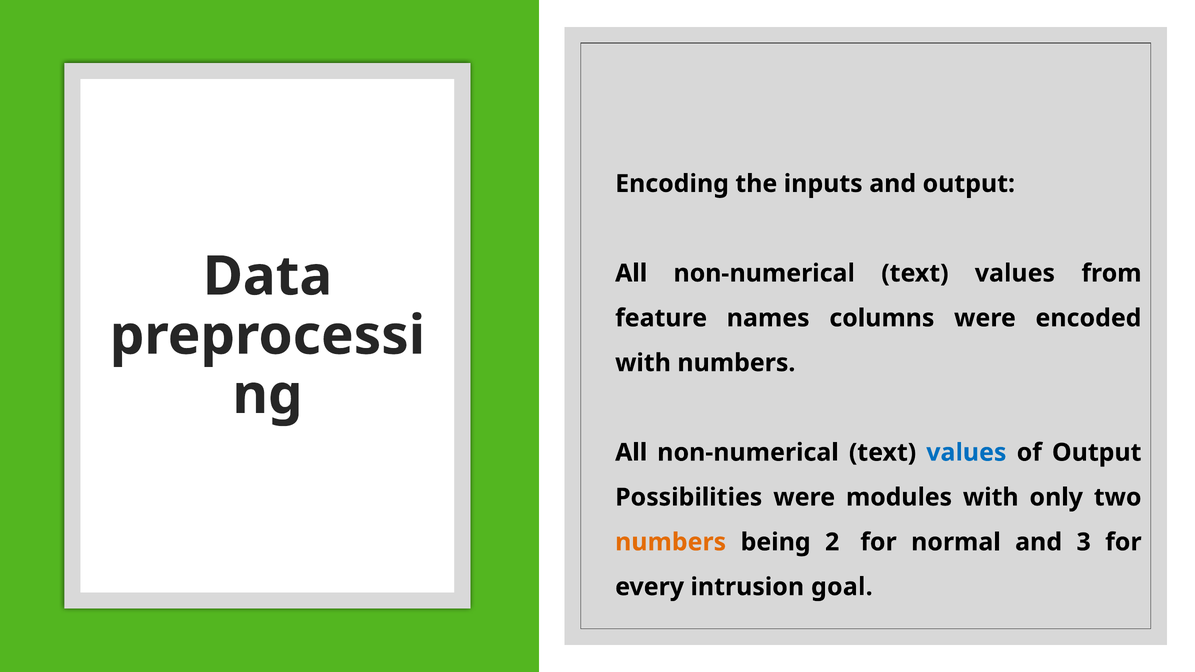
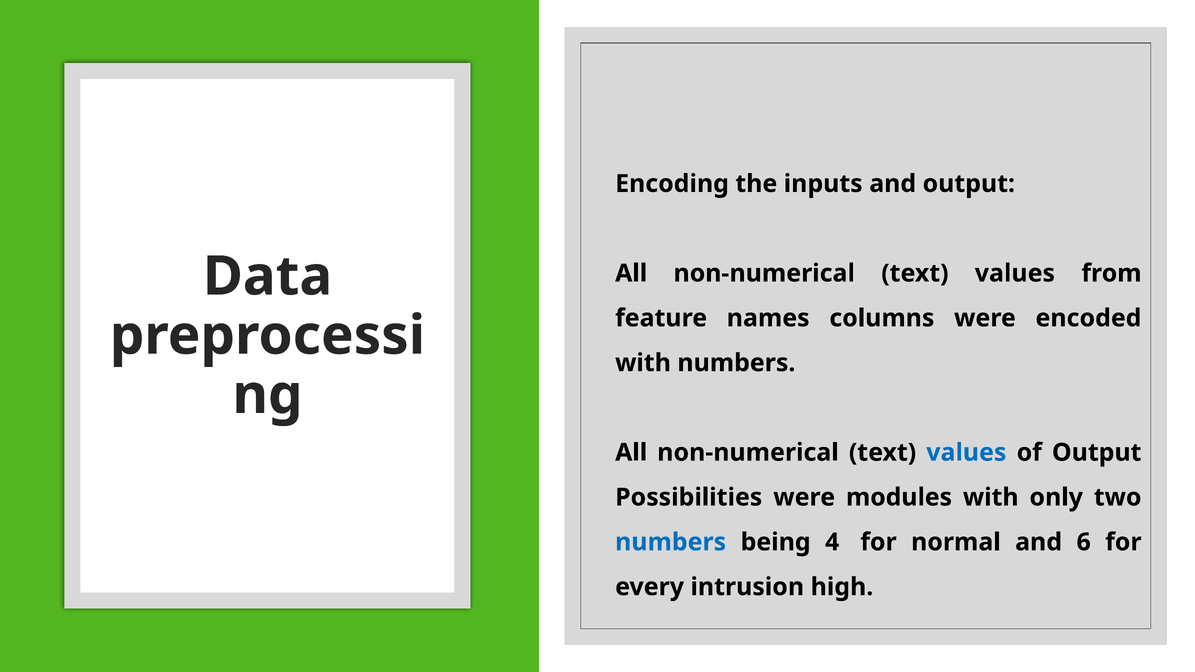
numbers colour: orange -> blue (671, 542)
2: 2 -> 4 (832, 542)
3: 3 -> 6 (1084, 542)
goal: goal -> high (842, 587)
